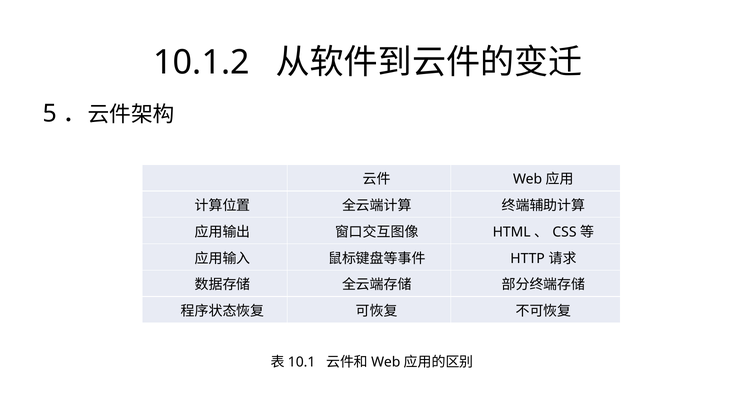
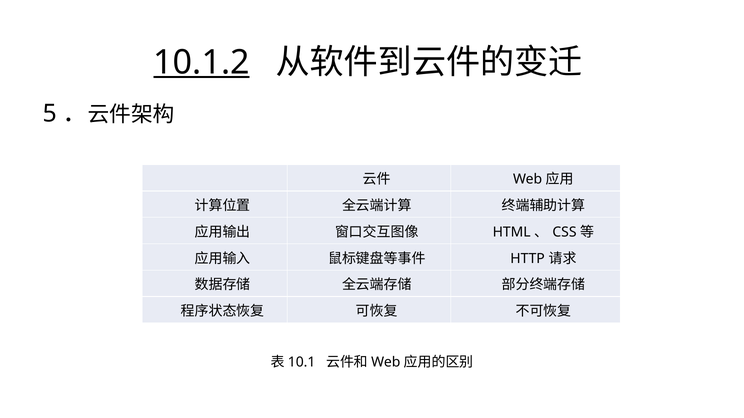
10.1.2 underline: none -> present (202, 63)
